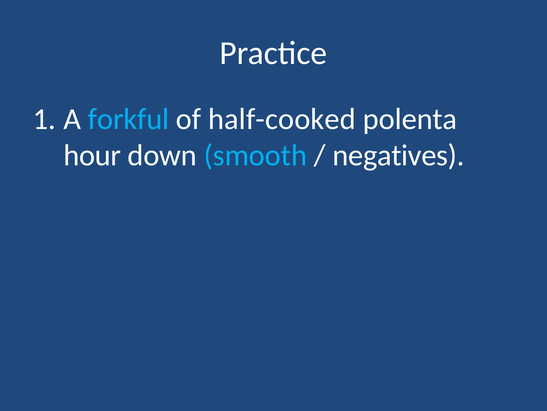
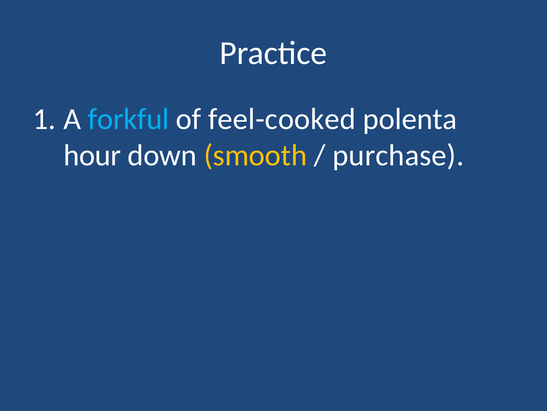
half-cooked: half-cooked -> feel-cooked (282, 119)
smooth colour: light blue -> yellow (255, 155)
negatives: negatives -> purchase (398, 155)
